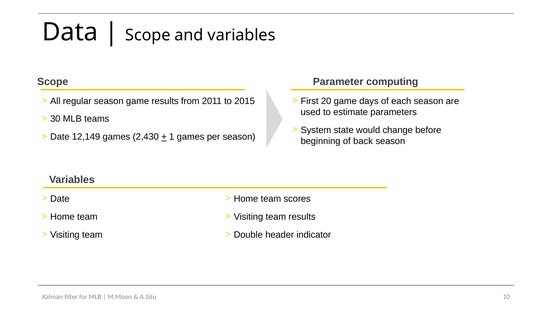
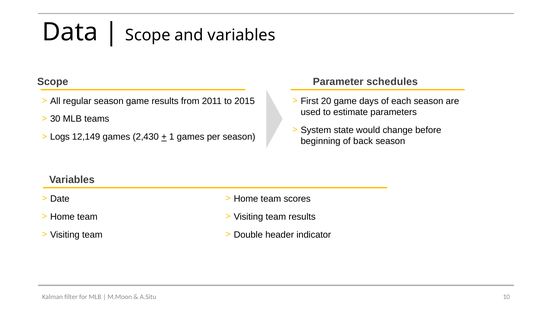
computing: computing -> schedules (392, 82)
Date: Date -> Logs (60, 137)
